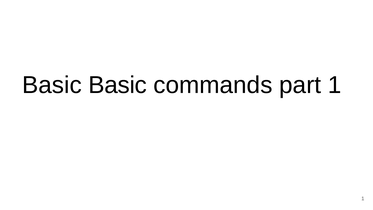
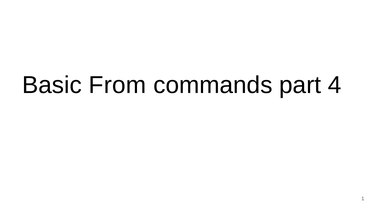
Basic Basic: Basic -> From (117, 85)
part 1: 1 -> 4 (335, 85)
